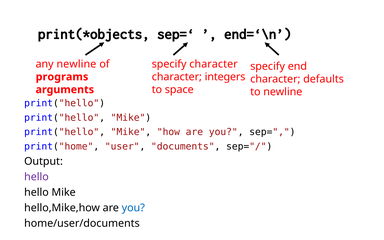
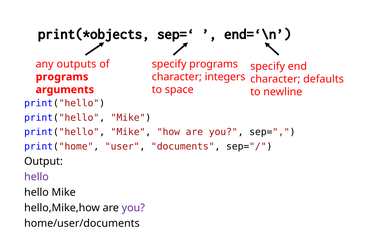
any newline: newline -> outputs (76, 64)
specify character: character -> programs (214, 64)
you colour: blue -> purple (133, 208)
